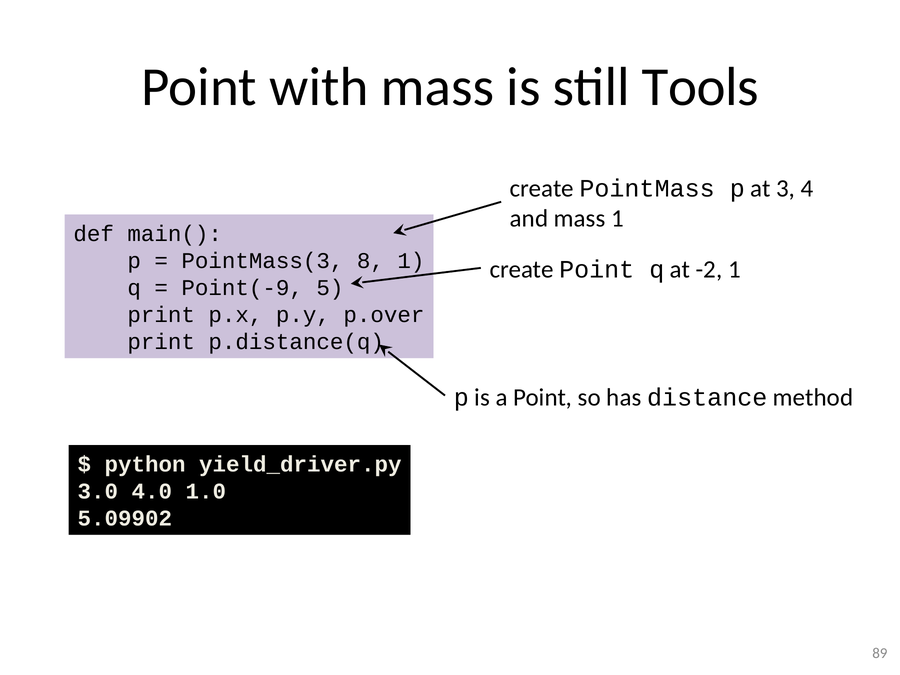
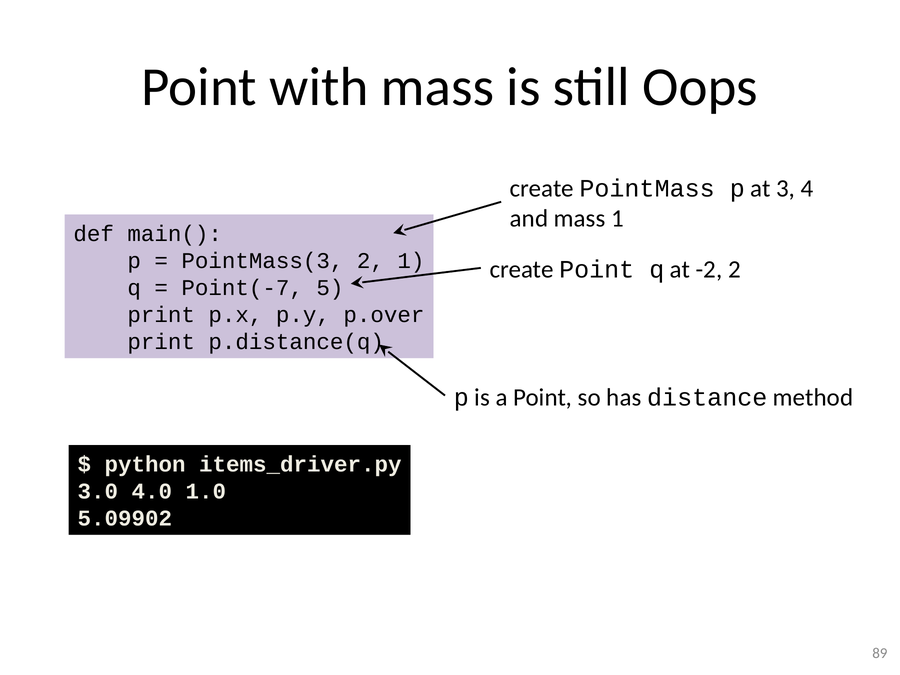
Tools: Tools -> Oops (700, 87)
PointMass(3 8: 8 -> 2 (370, 261)
-2 1: 1 -> 2 (734, 270)
Point(-9: Point(-9 -> Point(-7 (242, 288)
yield_driver.py: yield_driver.py -> items_driver.py (300, 465)
